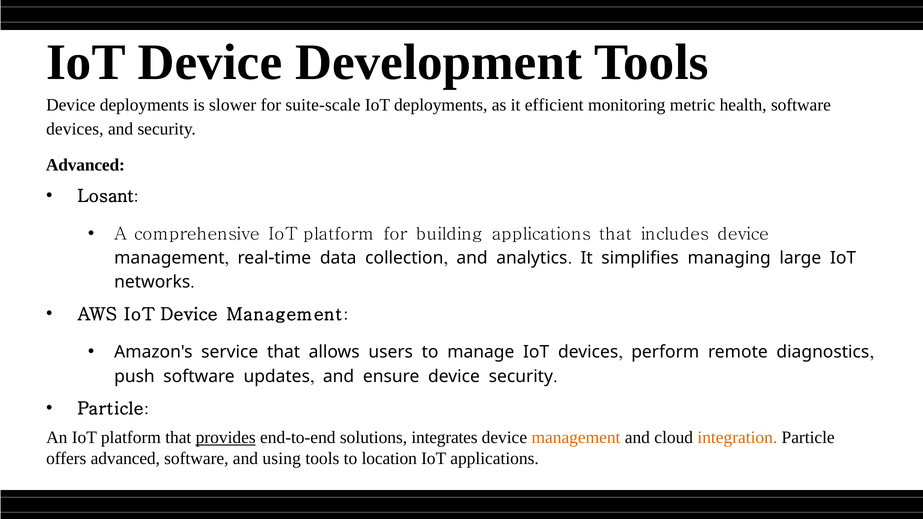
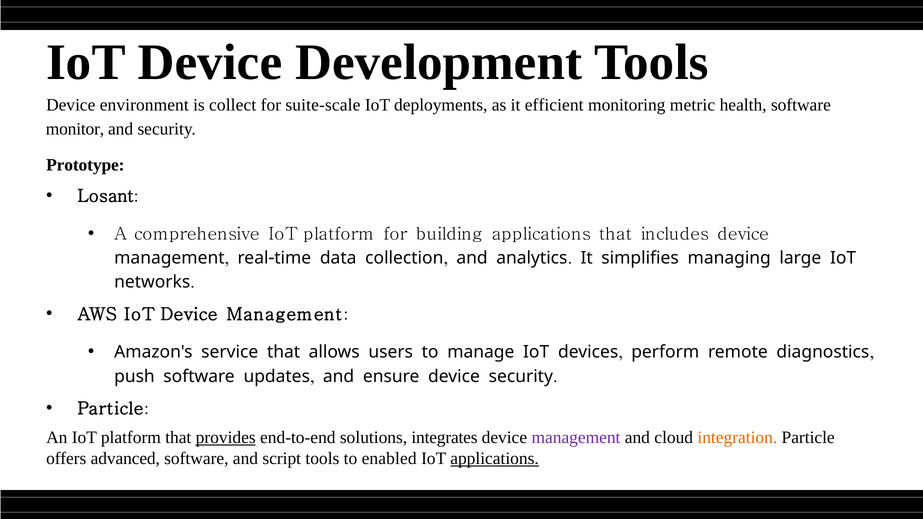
Device deployments: deployments -> environment (144, 105)
slower: slower -> collect (233, 105)
devices: devices -> monitor (75, 129)
Advanced: Advanced -> Prototype (85, 165)
management colour: orange -> purple (576, 438)
using: using -> script (282, 459)
location: location -> enabled (389, 459)
applications underline: none -> present (495, 459)
